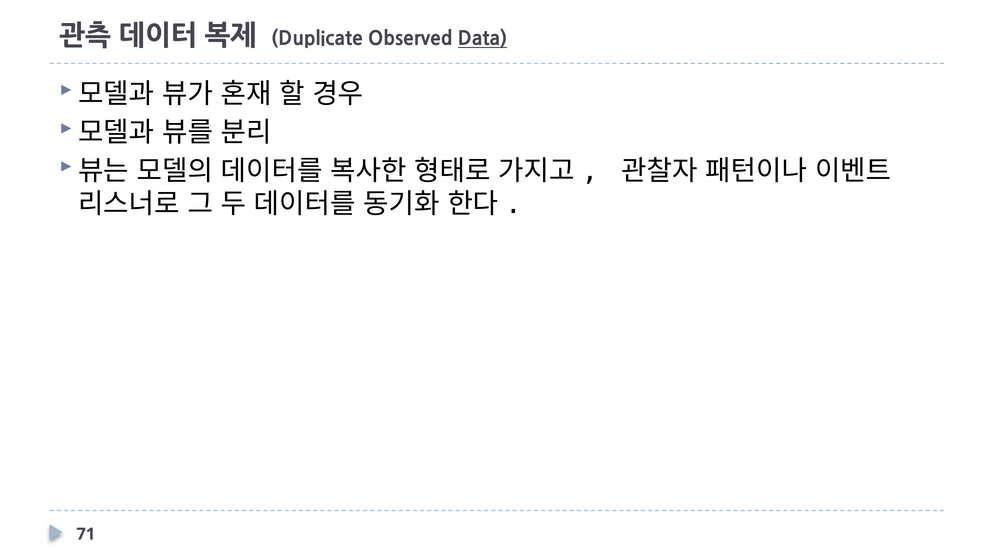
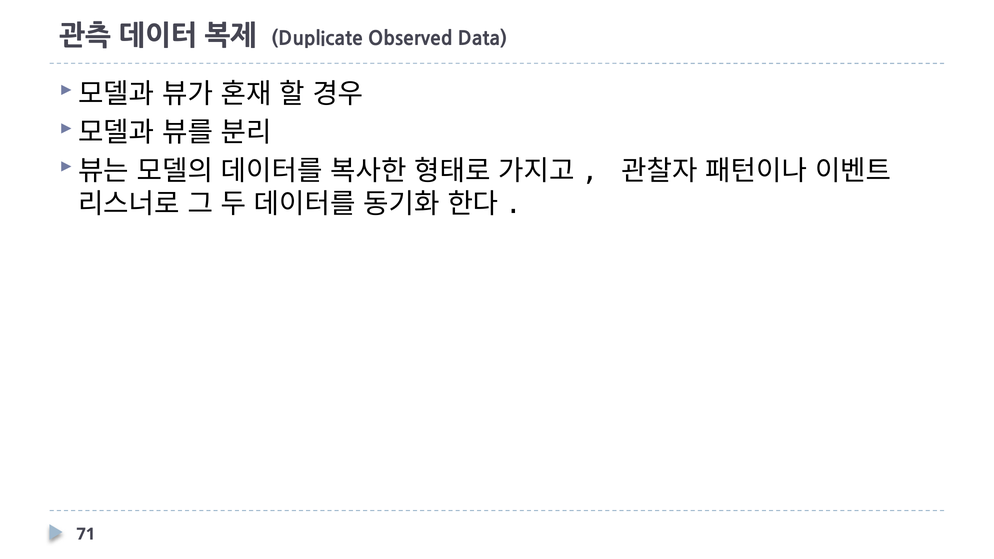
Data underline: present -> none (482, 39)
